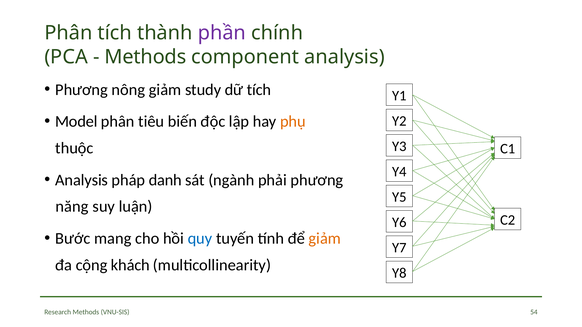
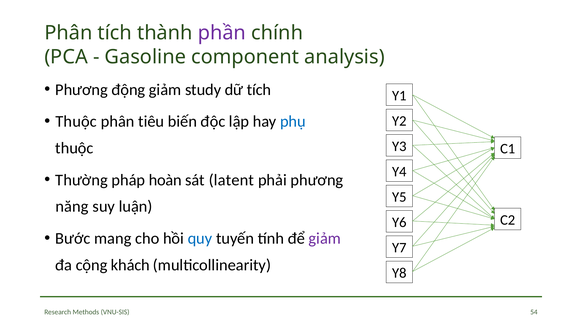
Methods: Methods -> Gasoline (145, 57)
nông: nông -> động (128, 90)
Model: Model -> Thuộc (76, 122)
phụ colour: orange -> blue (293, 122)
Analysis: Analysis -> Thường (82, 180)
danh: danh -> hoàn (165, 180)
ngành: ngành -> latent (231, 180)
giảm colour: orange -> purple (325, 239)
